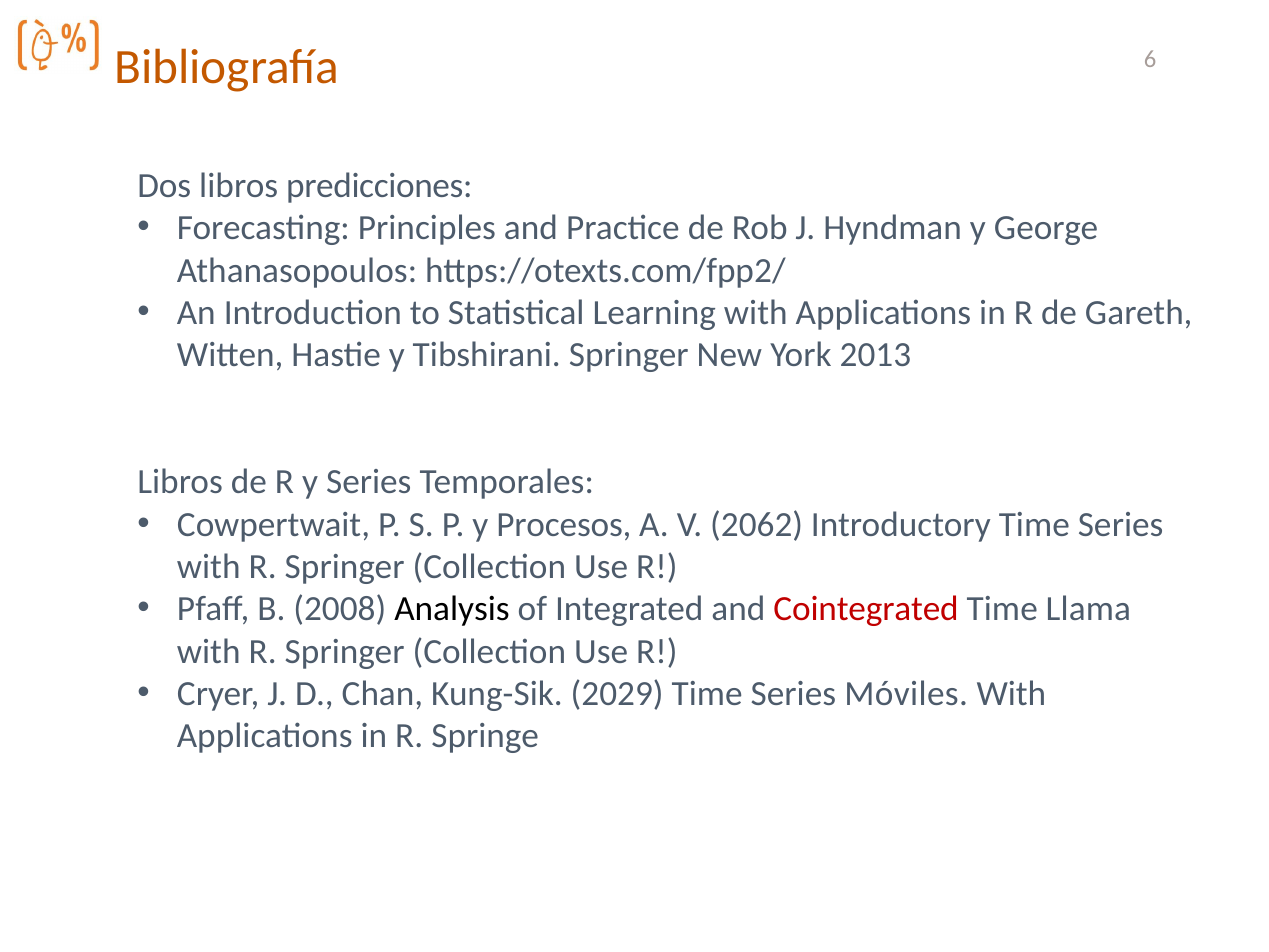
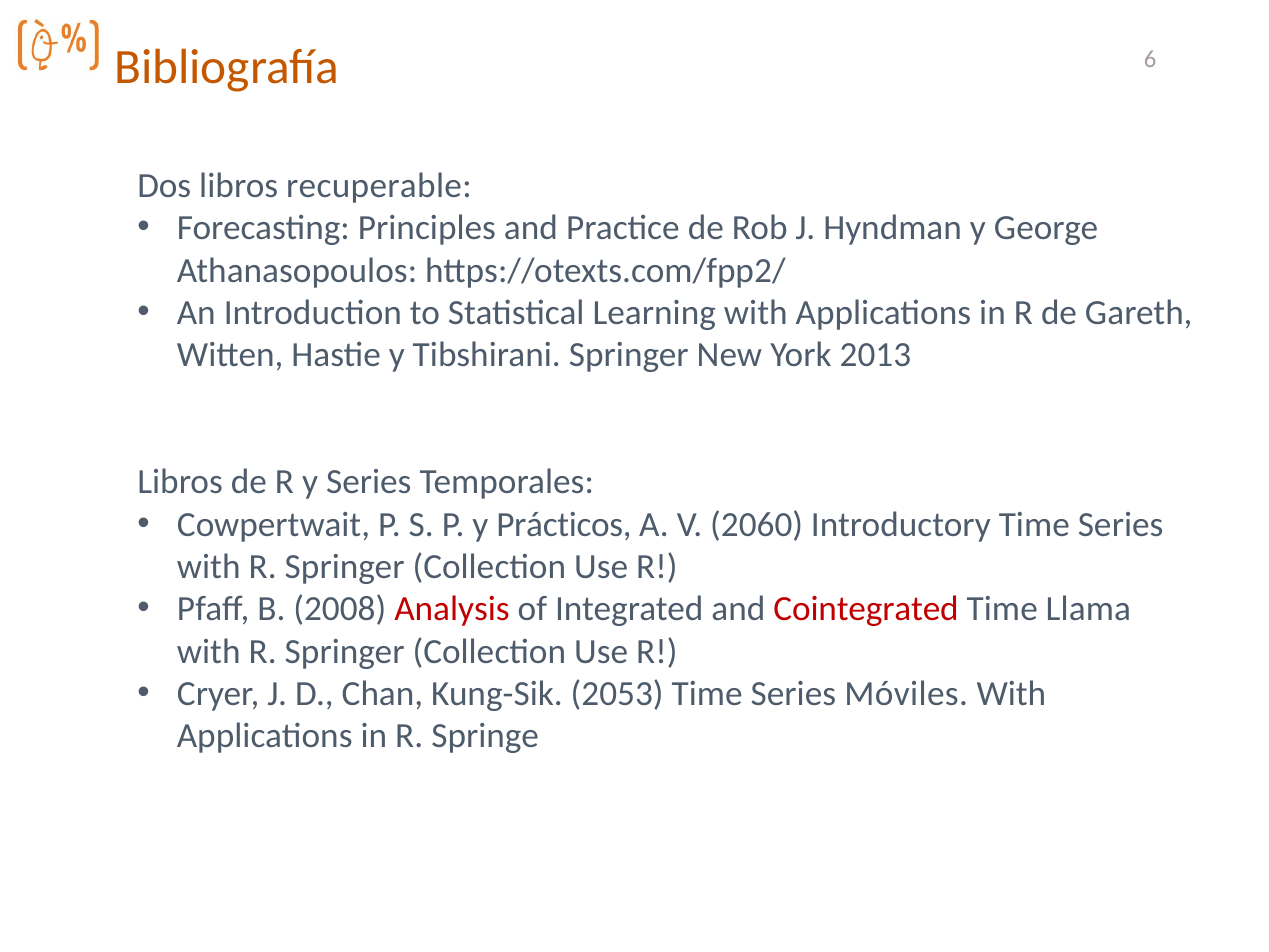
predicciones: predicciones -> recuperable (379, 186)
Procesos: Procesos -> Prácticos (564, 524)
2062: 2062 -> 2060 (757, 524)
Analysis colour: black -> red (452, 609)
2029: 2029 -> 2053 (617, 694)
